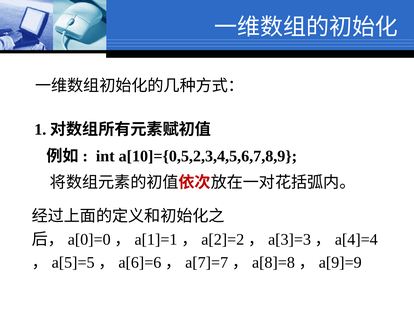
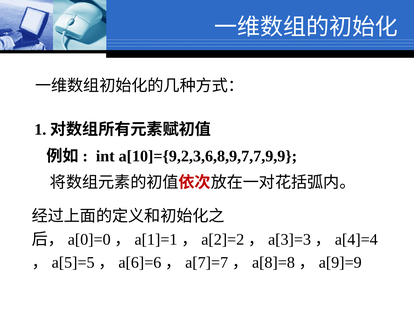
a[10]={0,5,2,3,4,5,6,7,8,9: a[10]={0,5,2,3,4,5,6,7,8,9 -> a[10]={9,2,3,6,8,9,7,7,9,9 (208, 156)
